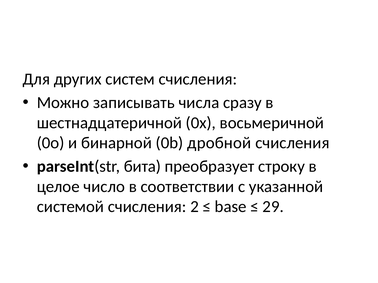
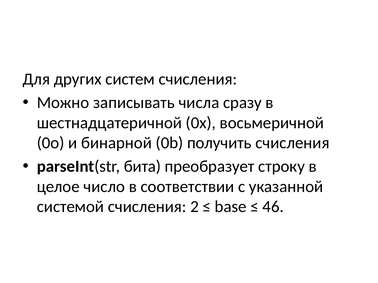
дробной: дробной -> получить (219, 143)
29: 29 -> 46 (273, 207)
